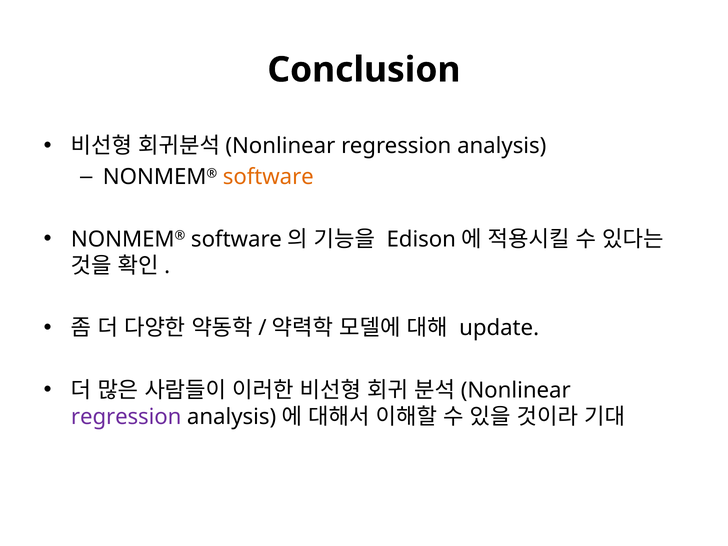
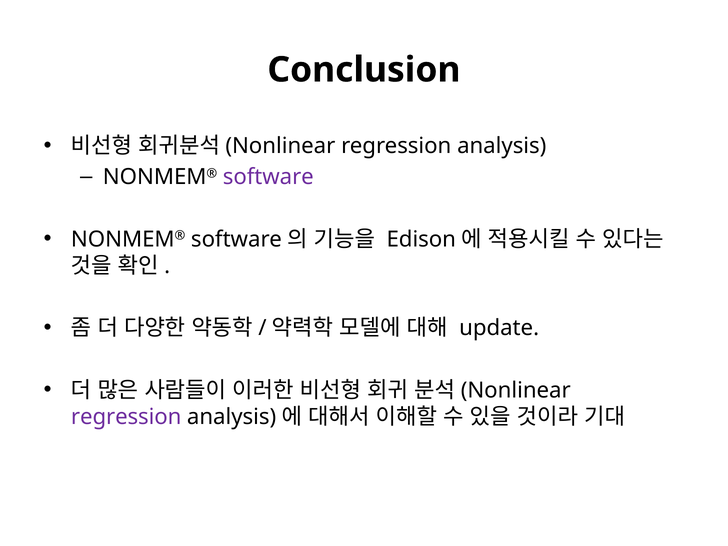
software colour: orange -> purple (268, 177)
